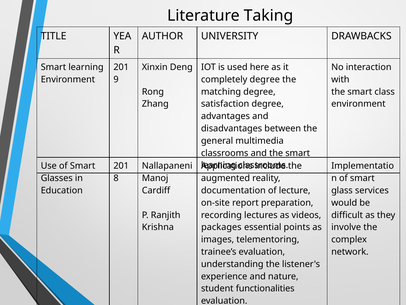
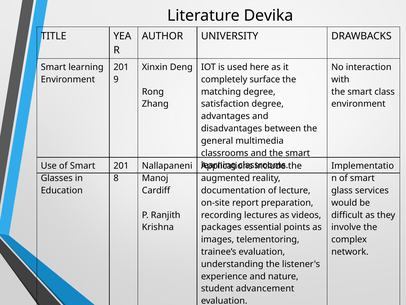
Taking: Taking -> Devika (268, 16)
completely degree: degree -> surface (265, 79)
functionalities: functionalities -> advancement (265, 288)
